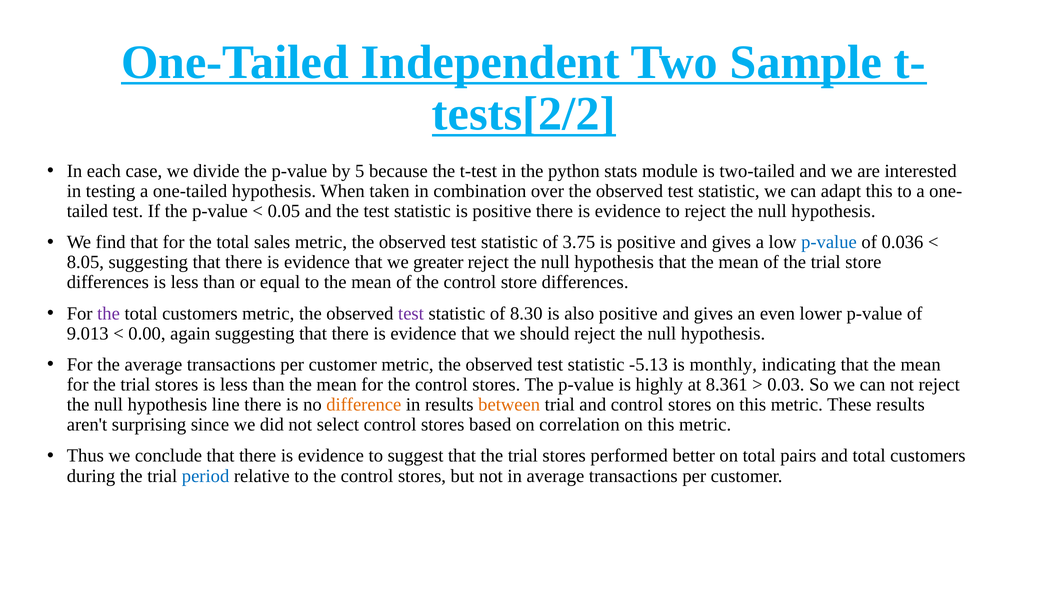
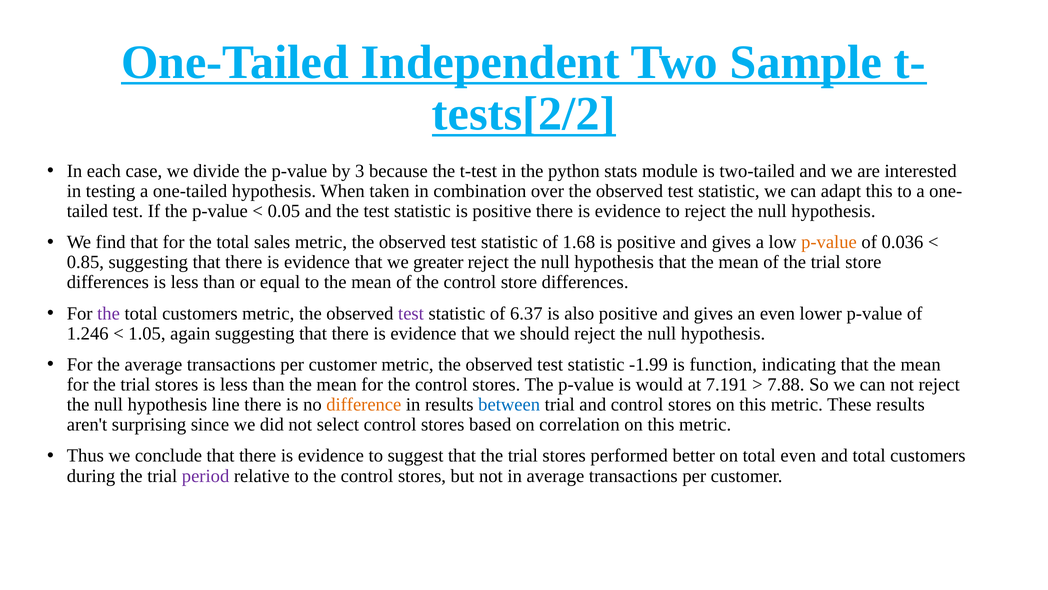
5: 5 -> 3 (360, 171)
3.75: 3.75 -> 1.68 (579, 242)
p-value colour: blue -> orange (829, 242)
8.05: 8.05 -> 0.85 (85, 262)
8.30: 8.30 -> 6.37 (526, 313)
9.013: 9.013 -> 1.246 (88, 333)
0.00: 0.00 -> 1.05 (147, 333)
-5.13: -5.13 -> -1.99 (648, 364)
monthly: monthly -> function (723, 364)
highly: highly -> would (659, 384)
8.361: 8.361 -> 7.191 (727, 384)
0.03: 0.03 -> 7.88 (786, 384)
between colour: orange -> blue (509, 404)
total pairs: pairs -> even (798, 455)
period colour: blue -> purple (206, 476)
